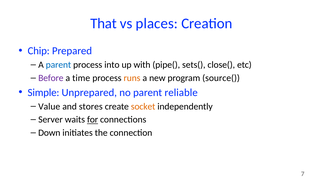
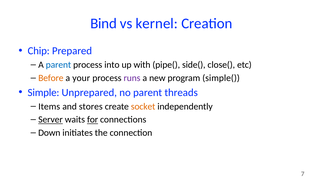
That: That -> Bind (104, 23)
places: places -> kernel (157, 23)
sets(: sets( -> side( (194, 65)
Before colour: purple -> orange (51, 78)
time: time -> your (81, 78)
runs colour: orange -> purple (132, 78)
source(: source( -> simple( (221, 78)
reliable: reliable -> threads (181, 92)
Value: Value -> Items (49, 106)
Server underline: none -> present (50, 119)
